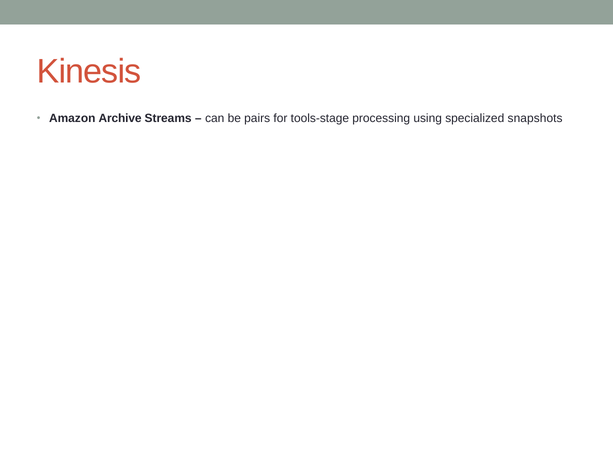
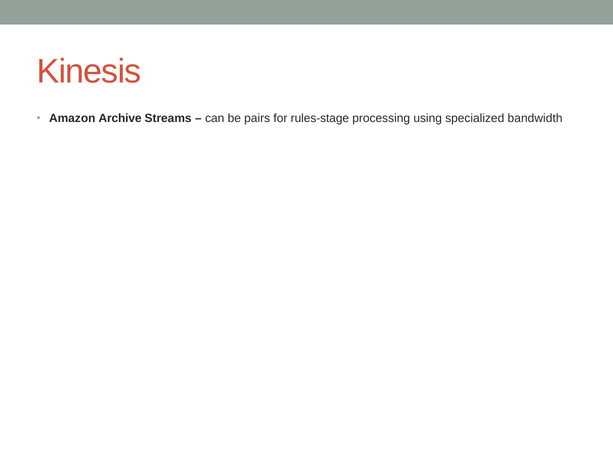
tools-stage: tools-stage -> rules-stage (320, 118)
snapshots: snapshots -> bandwidth (535, 118)
